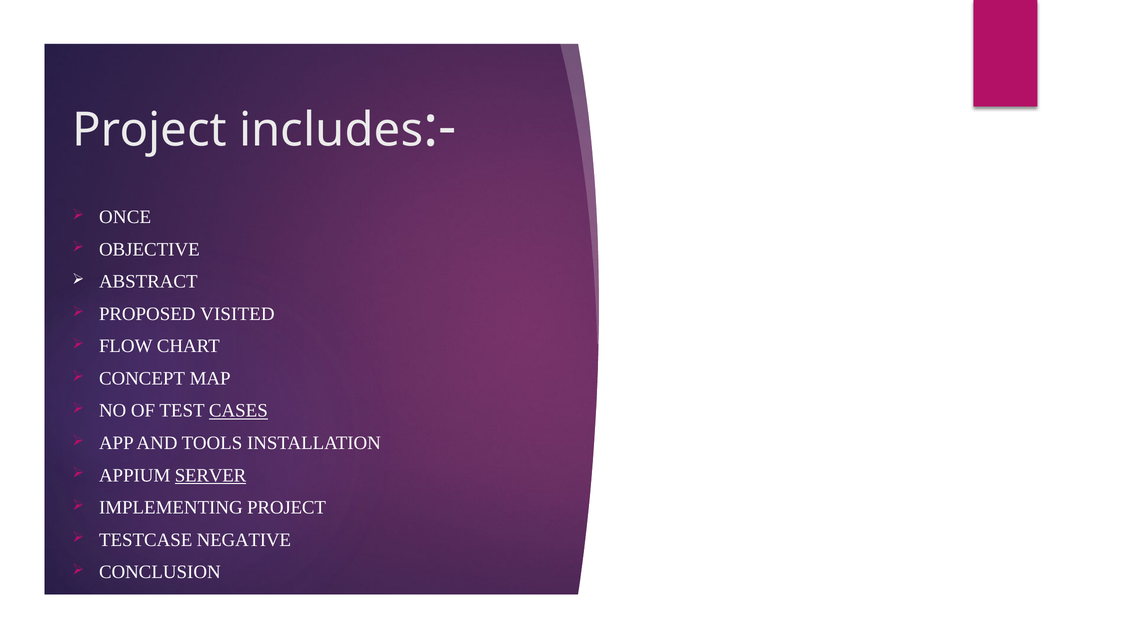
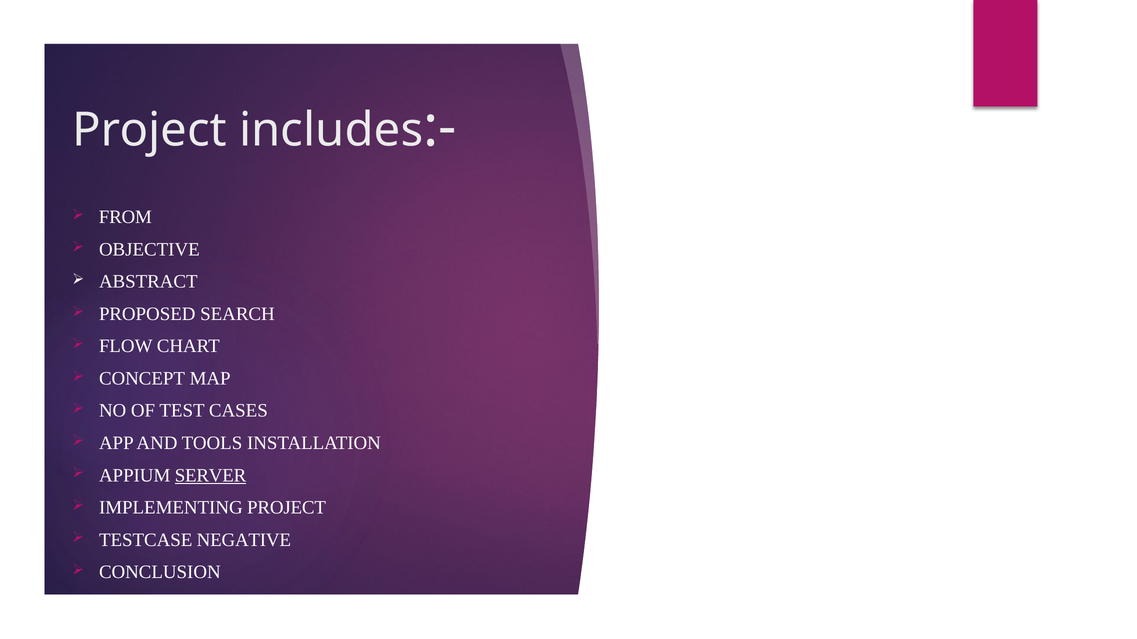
ONCE: ONCE -> FROM (125, 217)
VISITED: VISITED -> SEARCH (237, 314)
CASES underline: present -> none (238, 411)
